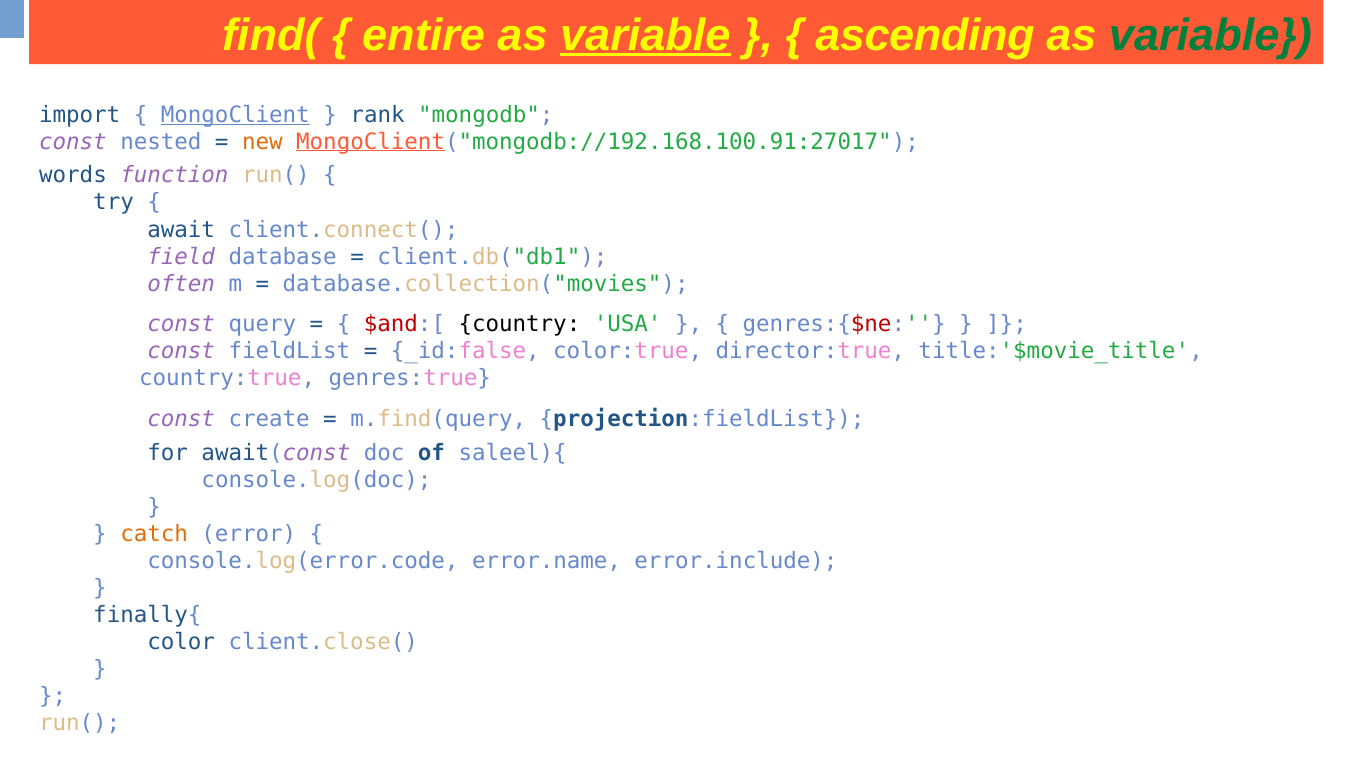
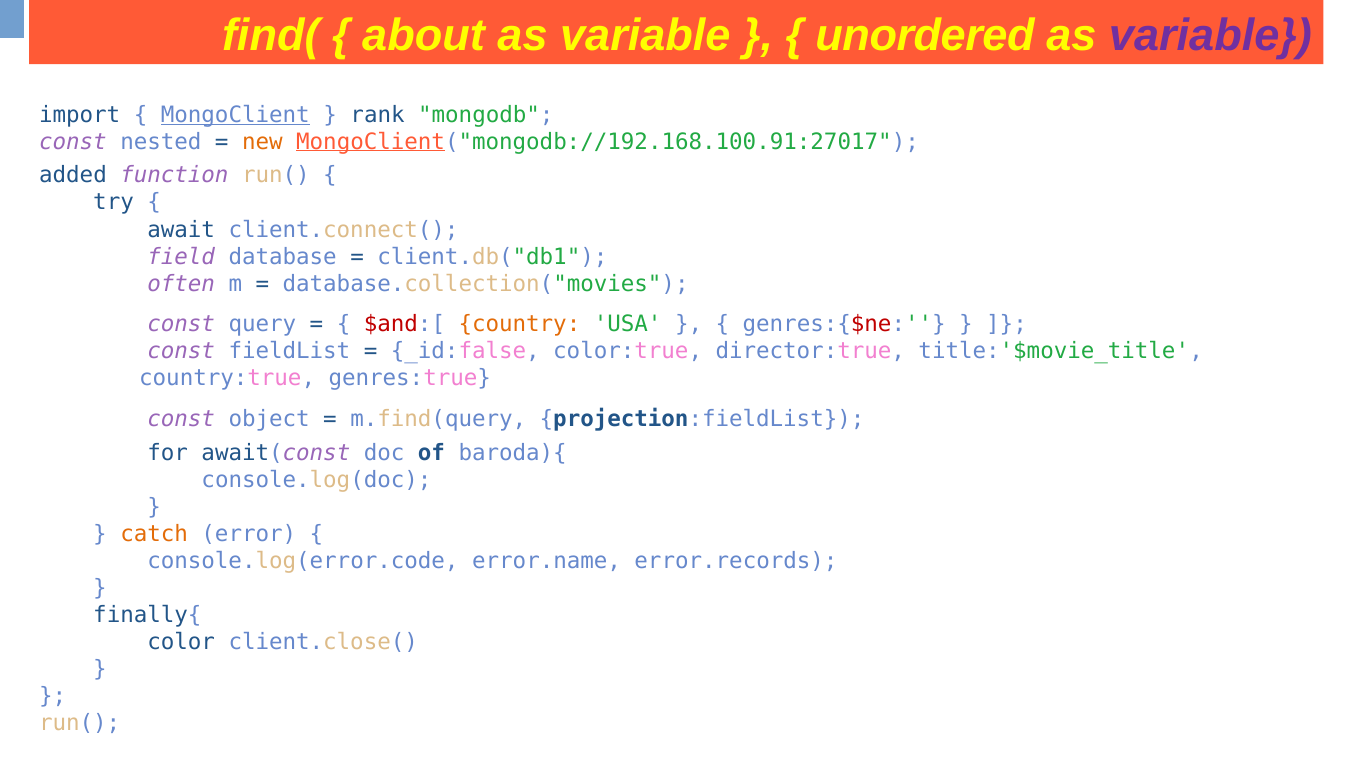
entire: entire -> about (424, 35)
variable underline: present -> none (645, 35)
ascending: ascending -> unordered (925, 35)
variable colour: green -> purple (1210, 35)
words: words -> added (73, 175)
country colour: black -> orange (519, 324)
create: create -> object (269, 419)
saleel){: saleel){ -> baroda){ (513, 453)
error.include: error.include -> error.records (736, 561)
